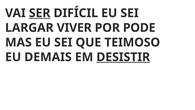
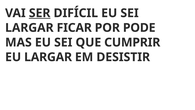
VIVER: VIVER -> FICAR (74, 28)
TEIMOSO: TEIMOSO -> CUMPRIR (132, 42)
EU DEMAIS: DEMAIS -> LARGAR (48, 57)
DESISTIR underline: present -> none (123, 57)
